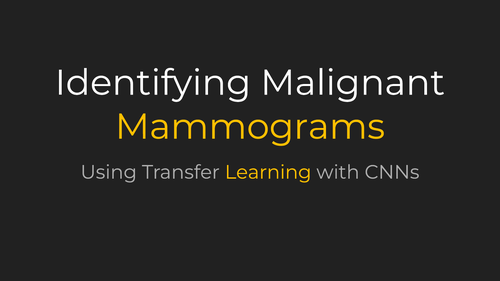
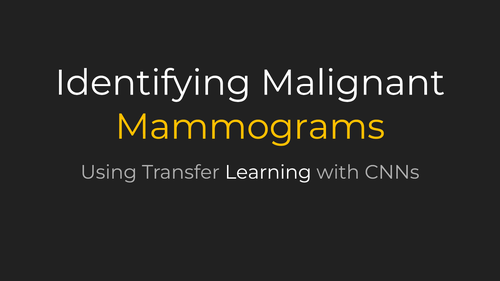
Learning colour: yellow -> white (268, 172)
